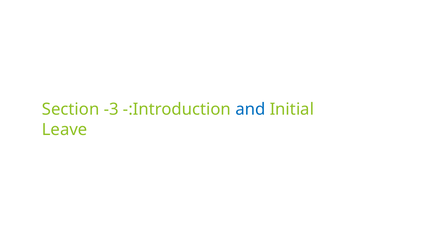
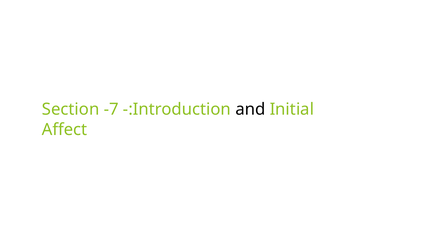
-3: -3 -> -7 (111, 109)
and colour: blue -> black (250, 109)
Leave: Leave -> Affect (65, 129)
